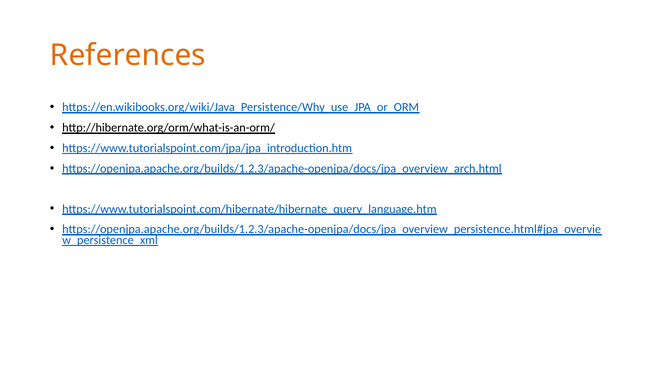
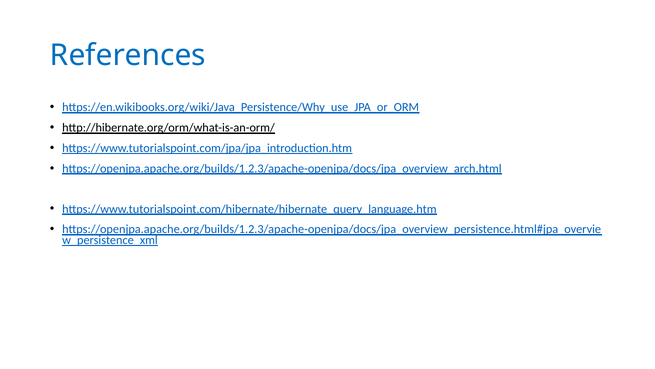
References colour: orange -> blue (128, 55)
